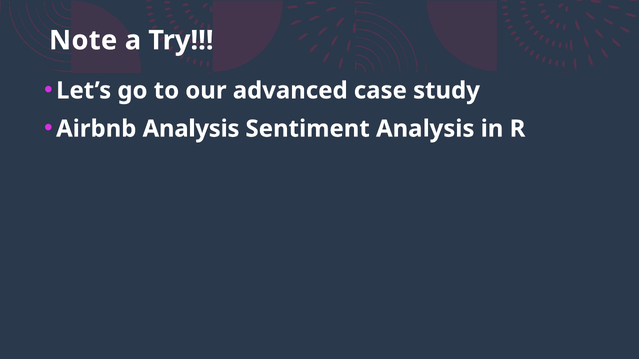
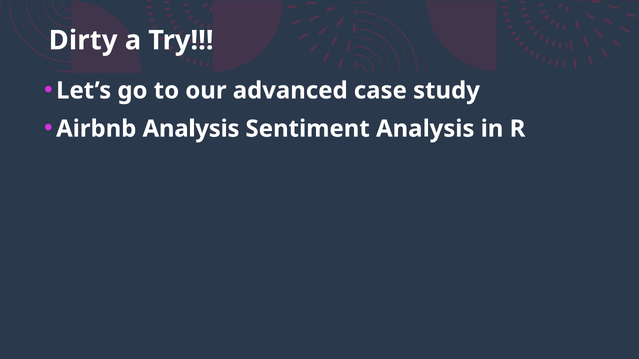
Note: Note -> Dirty (83, 40)
